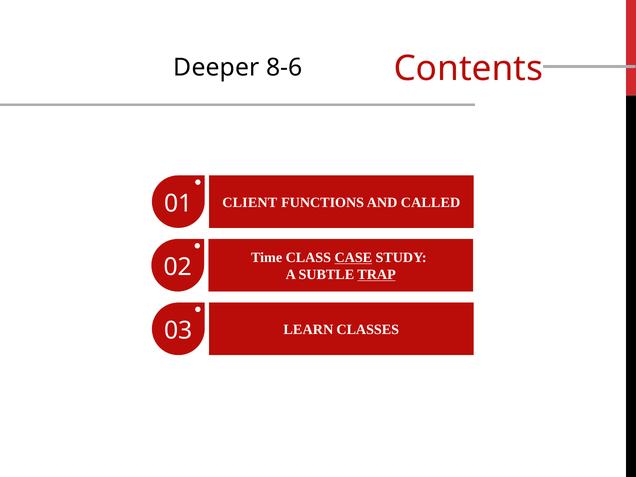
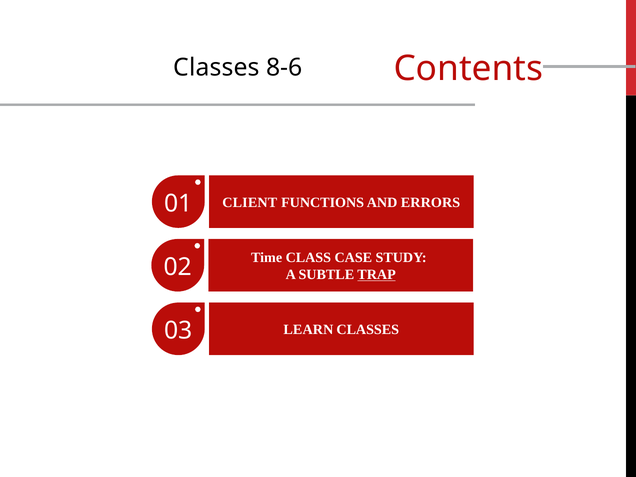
Deeper: Deeper -> Classes (216, 67)
CALLED: CALLED -> ERRORS (431, 203)
CASE underline: present -> none (353, 258)
